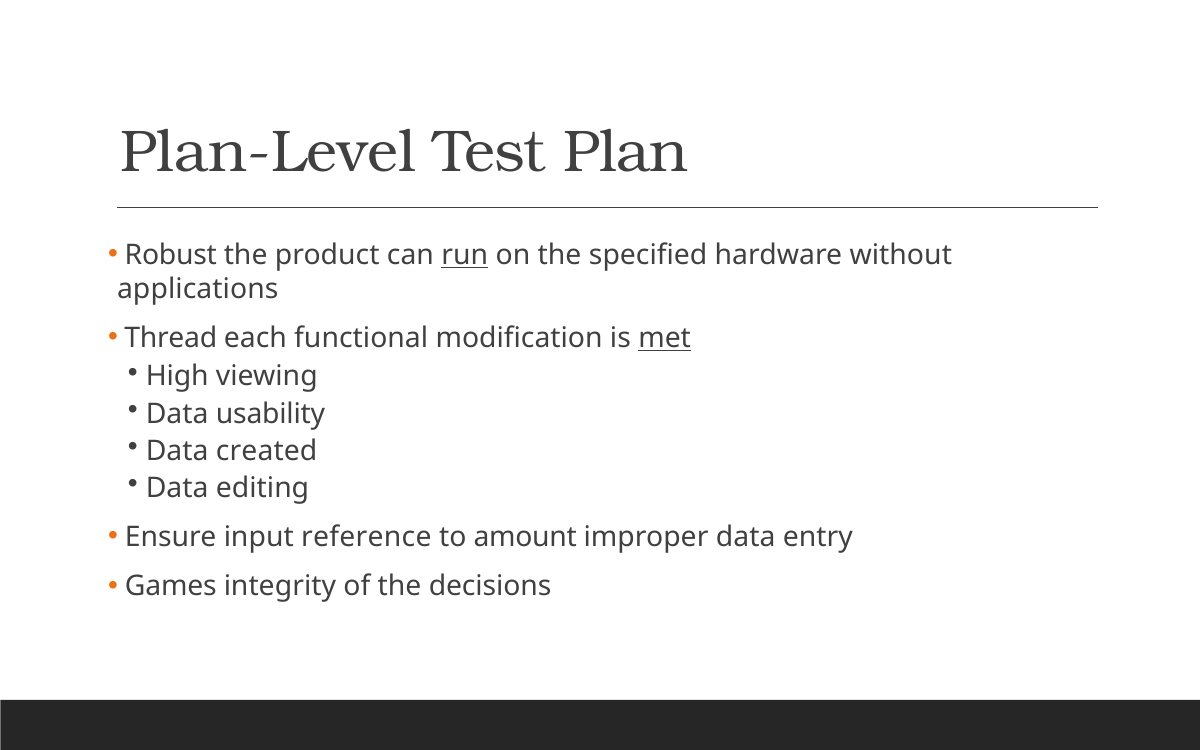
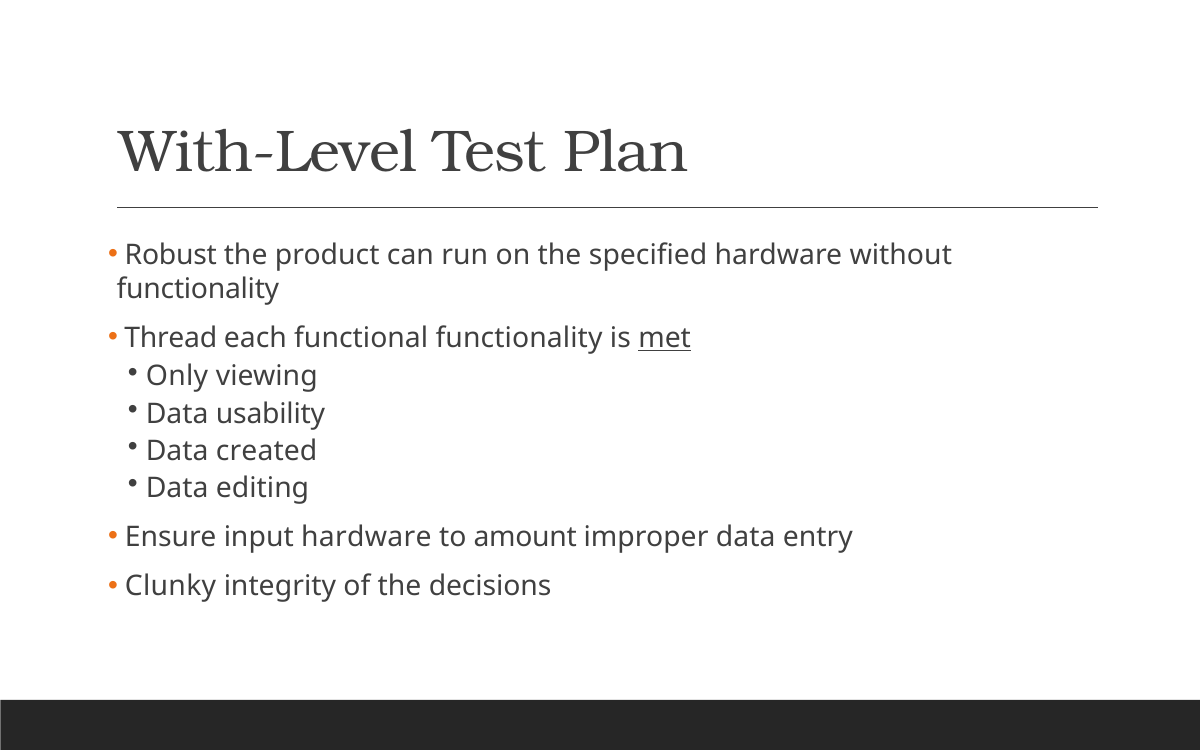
Plan-Level: Plan-Level -> With-Level (268, 152)
run underline: present -> none (465, 255)
applications: applications -> functionality (198, 289)
functional modification: modification -> functionality (519, 338)
High: High -> Only (177, 377)
input reference: reference -> hardware (366, 537)
Games: Games -> Clunky (171, 586)
